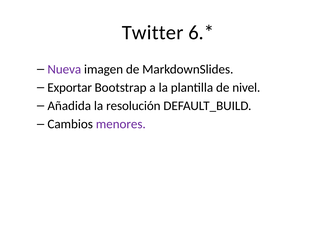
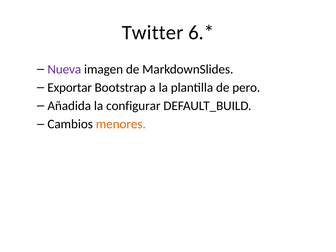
nivel: nivel -> pero (246, 88)
resolución: resolución -> configurar (133, 106)
menores colour: purple -> orange (121, 124)
